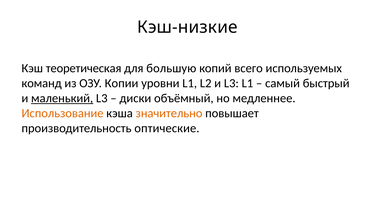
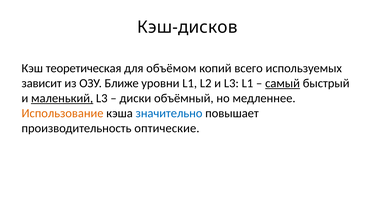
Кэш-низкие: Кэш-низкие -> Кэш-дисков (187, 27)
большую: большую -> объёмом (171, 68)
команд: команд -> зависит (42, 83)
Копии: Копии -> Ближе (122, 83)
самый underline: none -> present (283, 83)
значительно colour: orange -> blue (169, 113)
